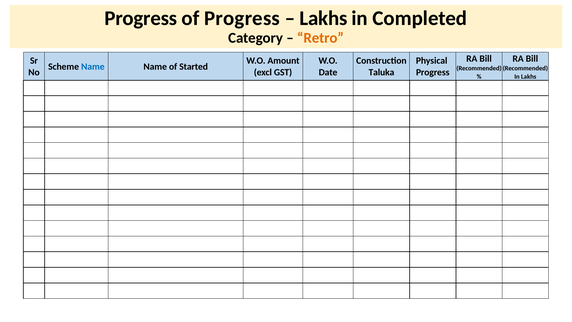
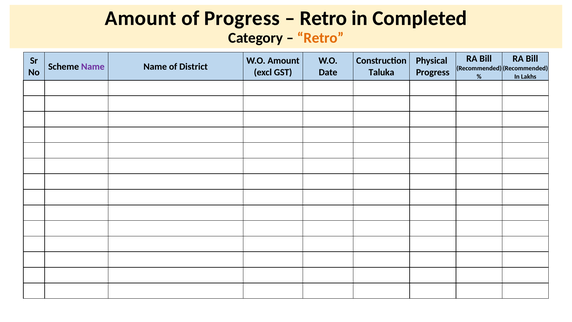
Progress: Progress -> Amount (141, 18)
Lakhs: Lakhs -> Retro (324, 18)
Name colour: blue -> purple (93, 67)
Started: Started -> District (194, 67)
